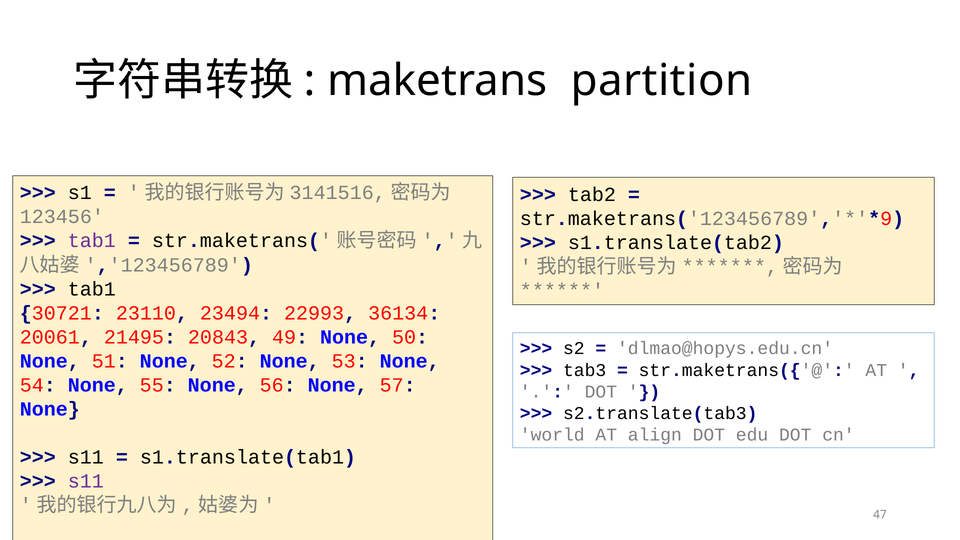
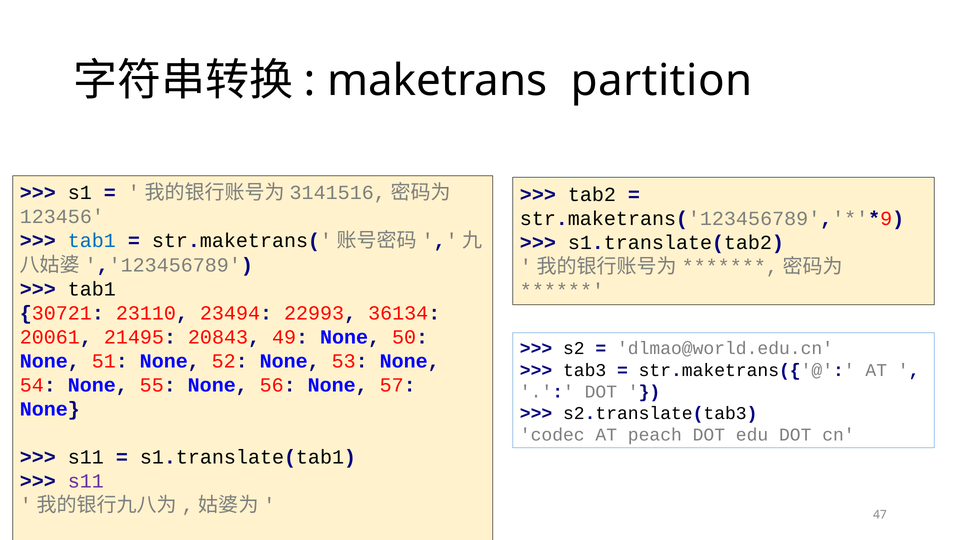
tab1 colour: purple -> blue (92, 241)
dlmao@hopys.edu.cn: dlmao@hopys.edu.cn -> dlmao@world.edu.cn (725, 349)
world: world -> codec (552, 435)
align: align -> peach (655, 435)
